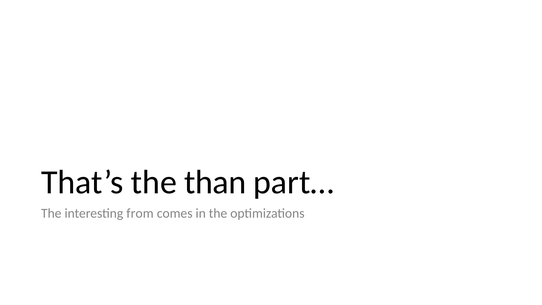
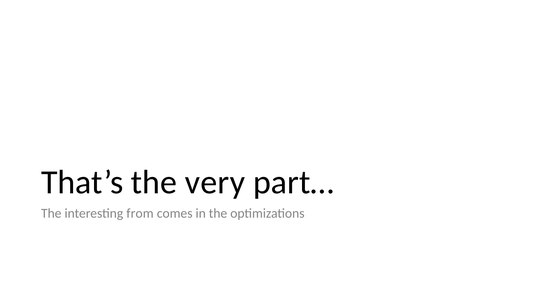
than: than -> very (215, 182)
